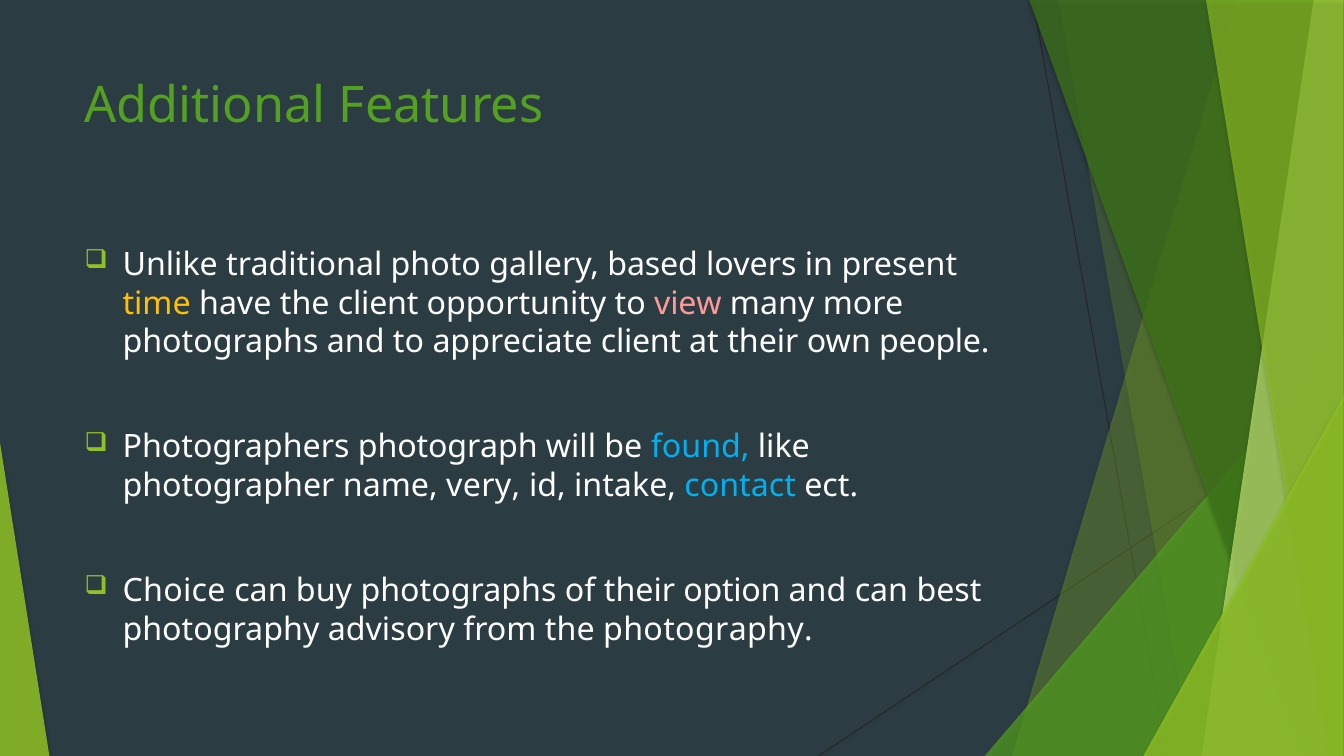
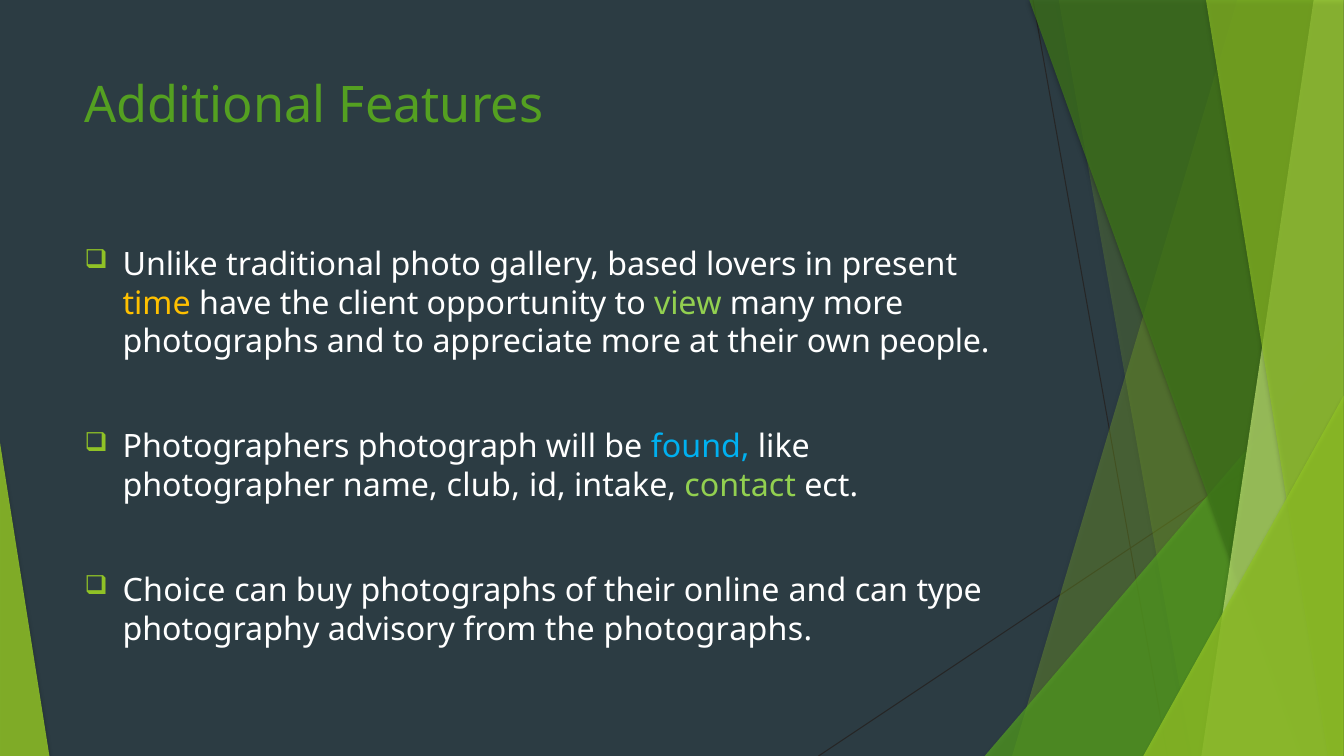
view colour: pink -> light green (688, 303)
appreciate client: client -> more (641, 342)
very: very -> club (483, 486)
contact colour: light blue -> light green (740, 486)
option: option -> online (732, 591)
best: best -> type (949, 591)
the photography: photography -> photographs (708, 630)
